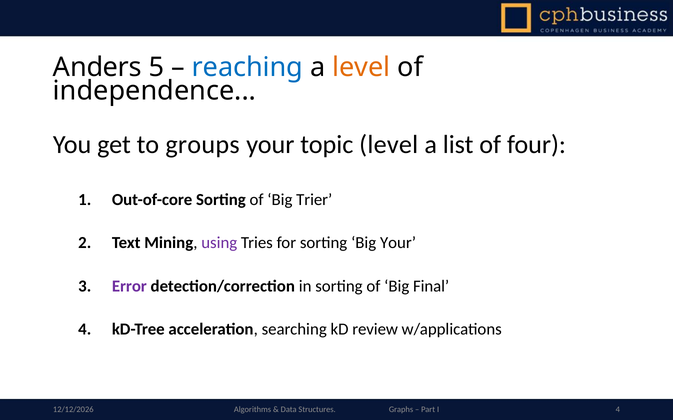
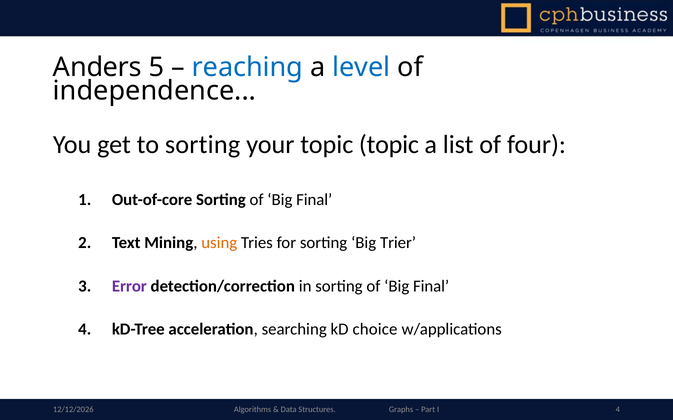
level colour: orange -> blue (361, 68)
to groups: groups -> sorting (203, 145)
topic level: level -> topic (389, 145)
Trier: Trier -> Final (314, 200)
using colour: purple -> orange (219, 243)
Big Your: Your -> Trier (398, 243)
review: review -> choice (375, 330)
